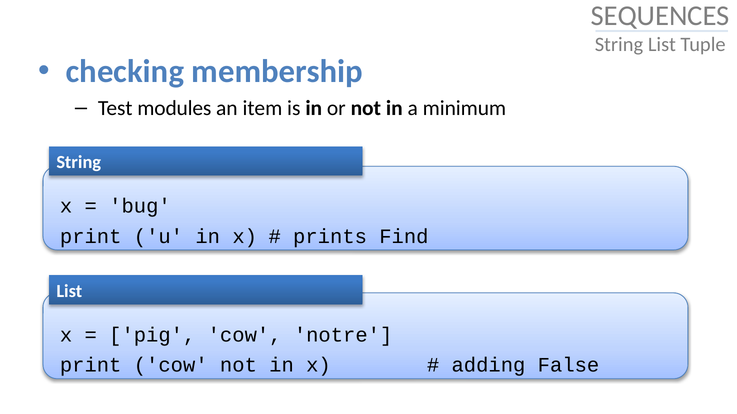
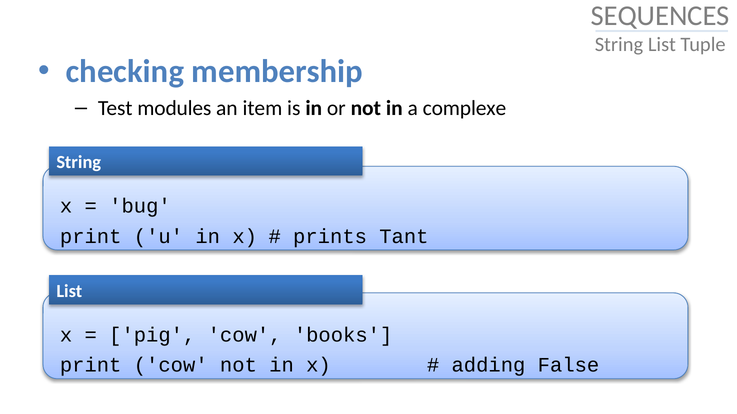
minimum: minimum -> complexe (464, 108)
Find: Find -> Tant (404, 237)
notre: notre -> books (343, 335)
